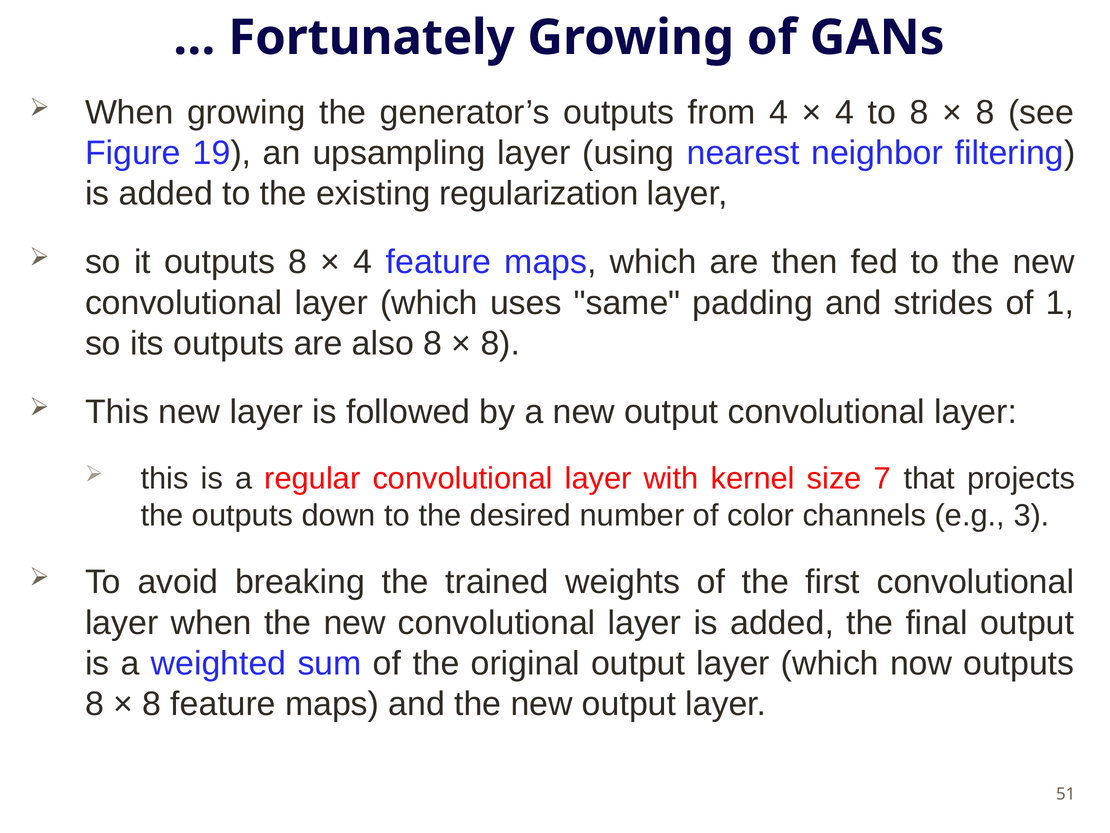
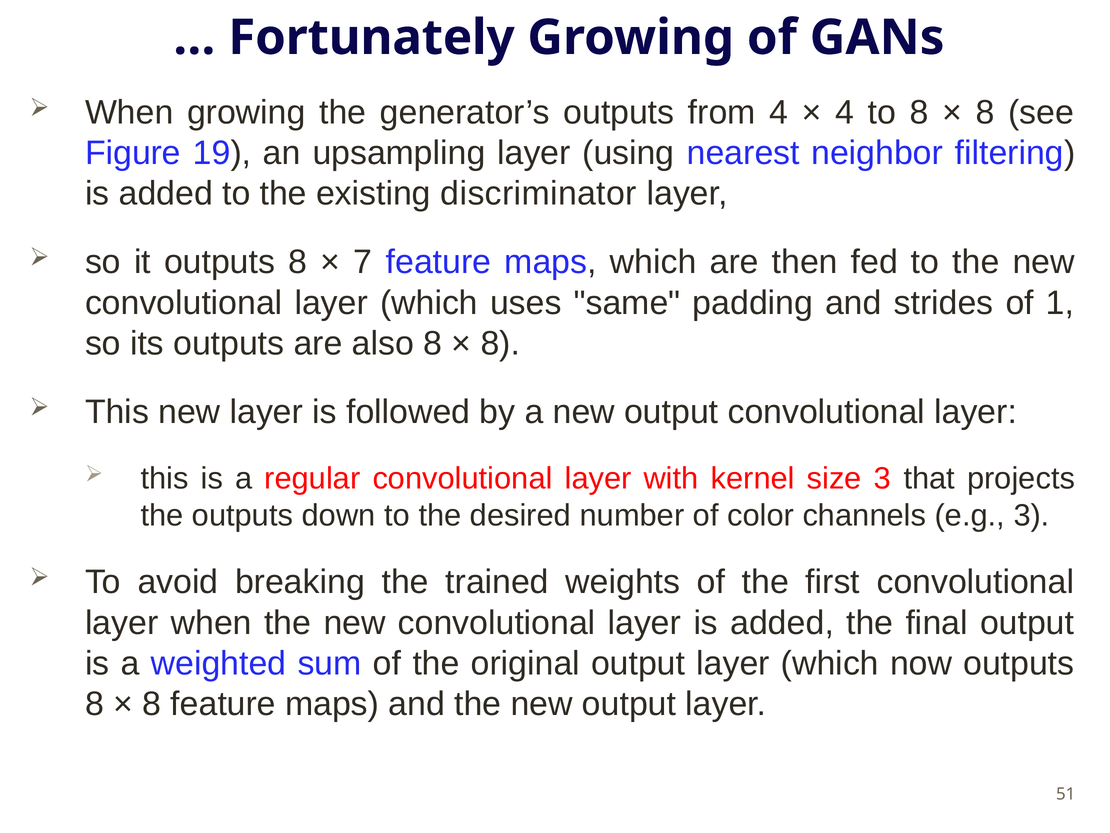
regularization: regularization -> discriminator (539, 194)
4: 4 -> 7 (363, 262)
size 7: 7 -> 3 (882, 478)
